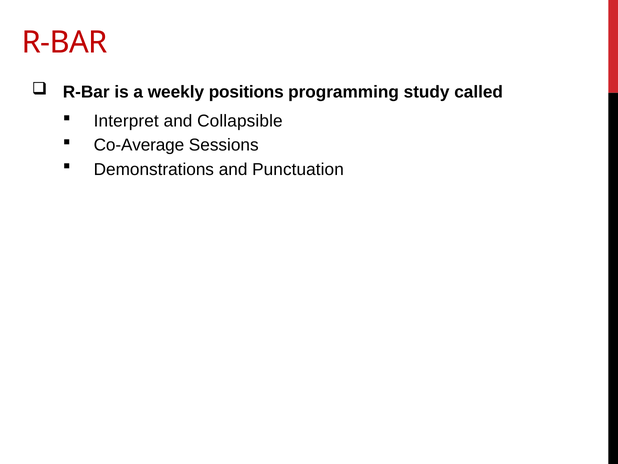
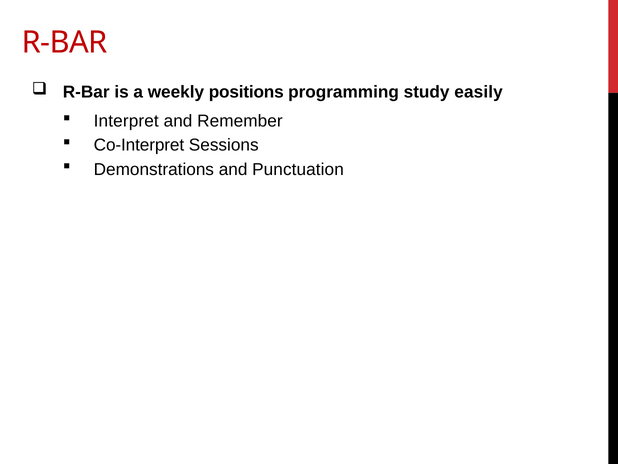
called: called -> easily (479, 92)
Collapsible: Collapsible -> Remember (240, 121)
Co-Average: Co-Average -> Co-Interpret (139, 145)
